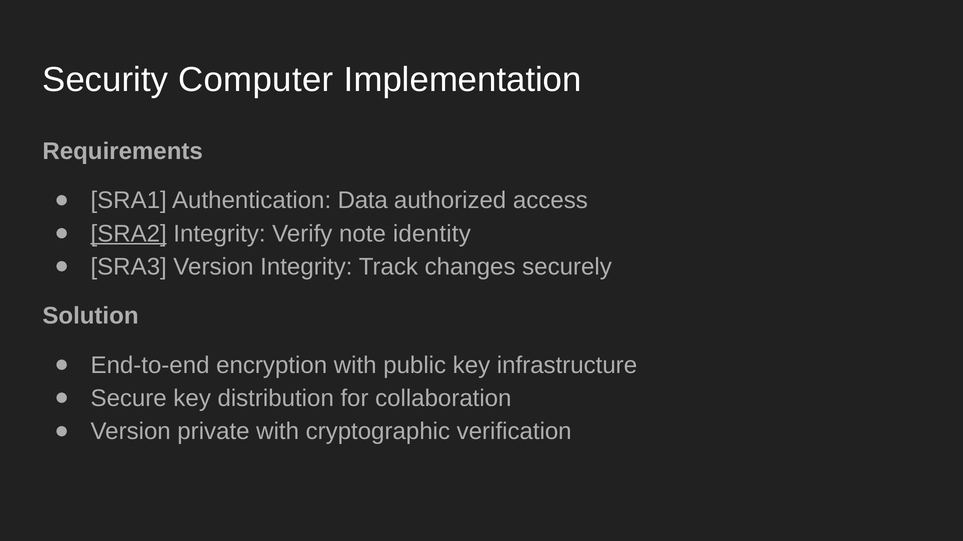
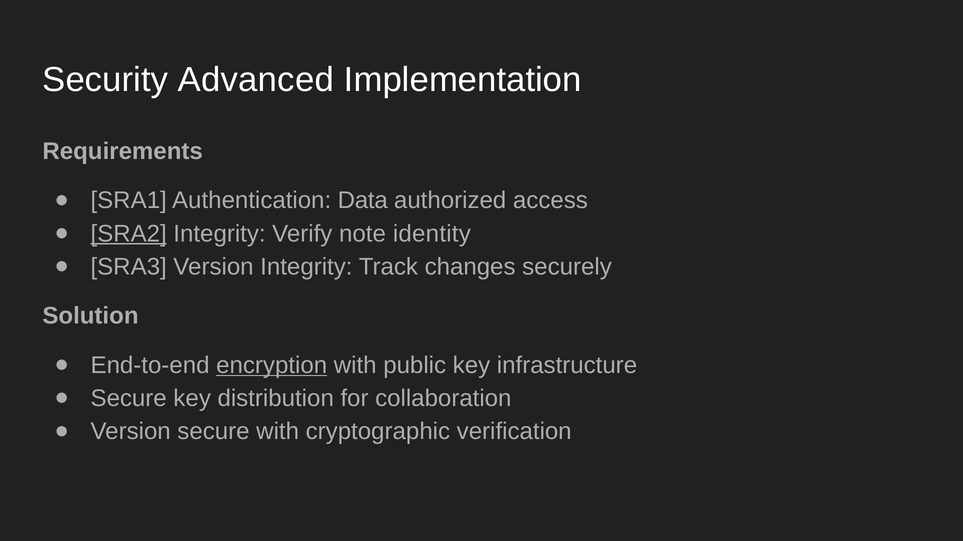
Computer: Computer -> Advanced (256, 80)
encryption underline: none -> present (272, 366)
Version private: private -> secure (213, 432)
